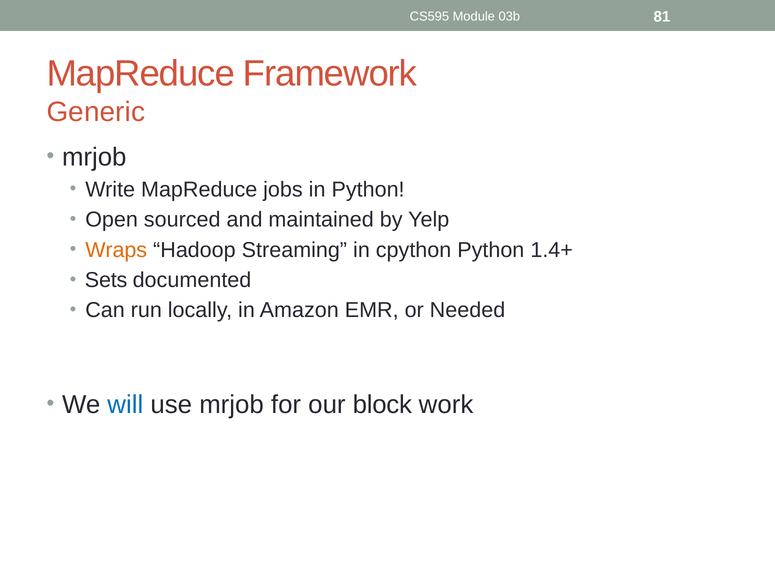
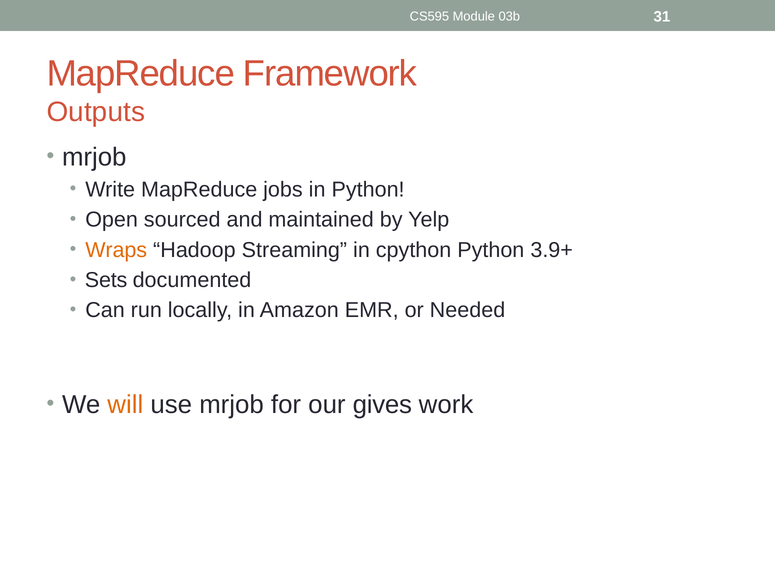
81: 81 -> 31 (662, 17)
Generic: Generic -> Outputs (96, 112)
1.4+: 1.4+ -> 3.9+ (552, 250)
will colour: blue -> orange (125, 404)
block: block -> gives (382, 404)
